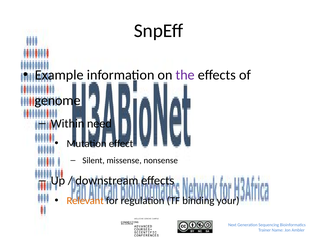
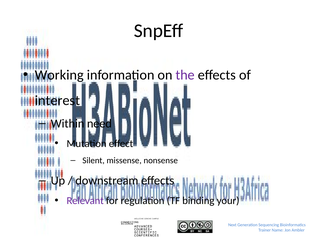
Example: Example -> Working (59, 75)
genome: genome -> interest (57, 100)
Relevant colour: orange -> purple (85, 200)
